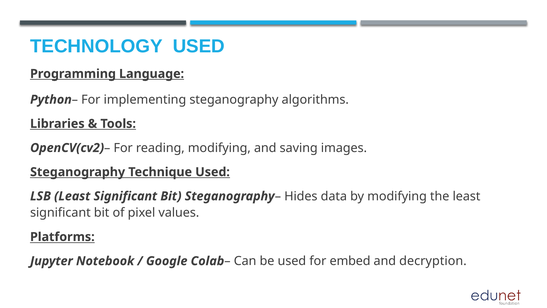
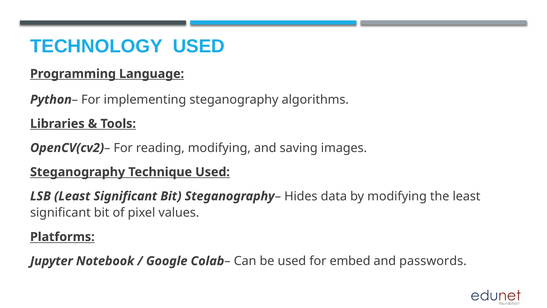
decryption: decryption -> passwords (433, 261)
